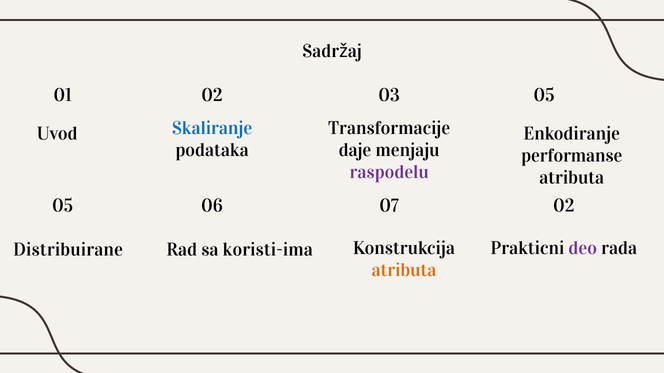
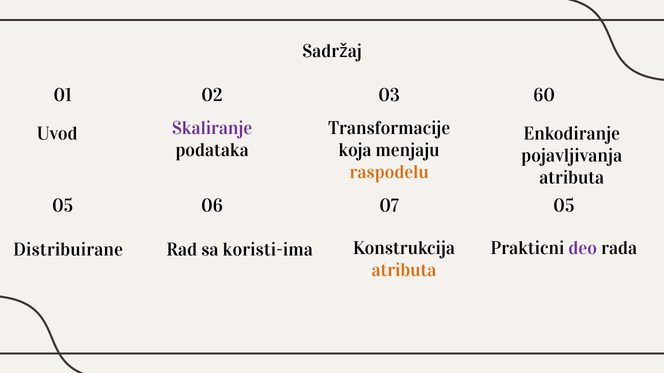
02 05: 05 -> 60 (544, 95)
Skaliranje colour: blue -> purple (212, 128)
daje: daje -> koja (355, 150)
performanse: performanse -> pojavljivanja (572, 156)
raspodelu colour: purple -> orange (389, 173)
07 02: 02 -> 05 (564, 206)
